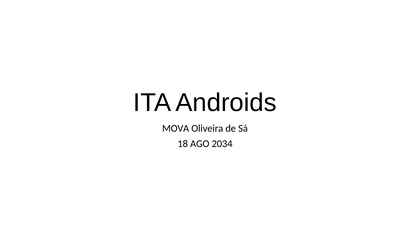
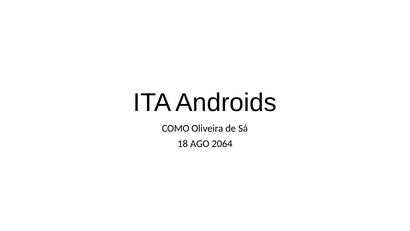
MOVA: MOVA -> COMO (176, 128)
2034: 2034 -> 2064 (222, 143)
